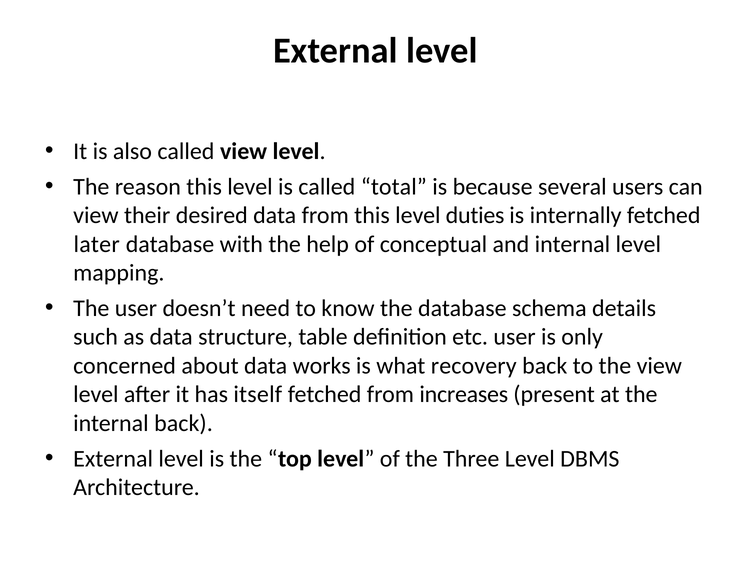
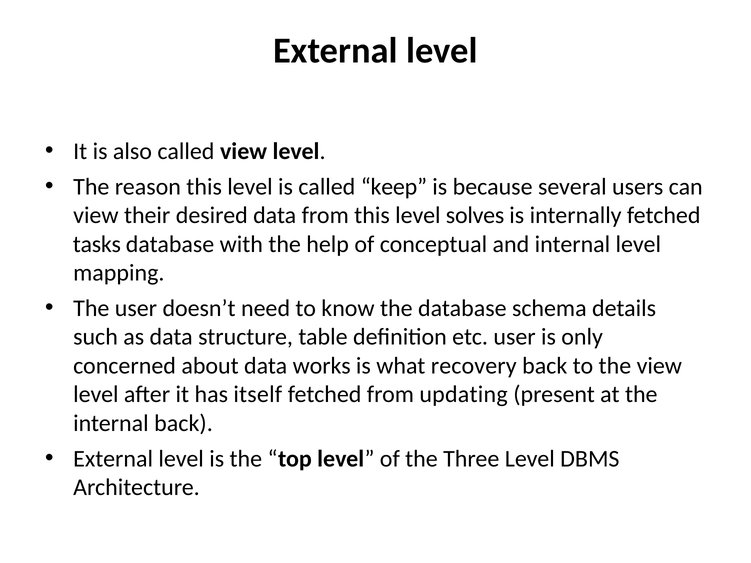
total: total -> keep (394, 187)
duties: duties -> solves (475, 215)
later: later -> tasks (97, 244)
increases: increases -> updating (464, 395)
